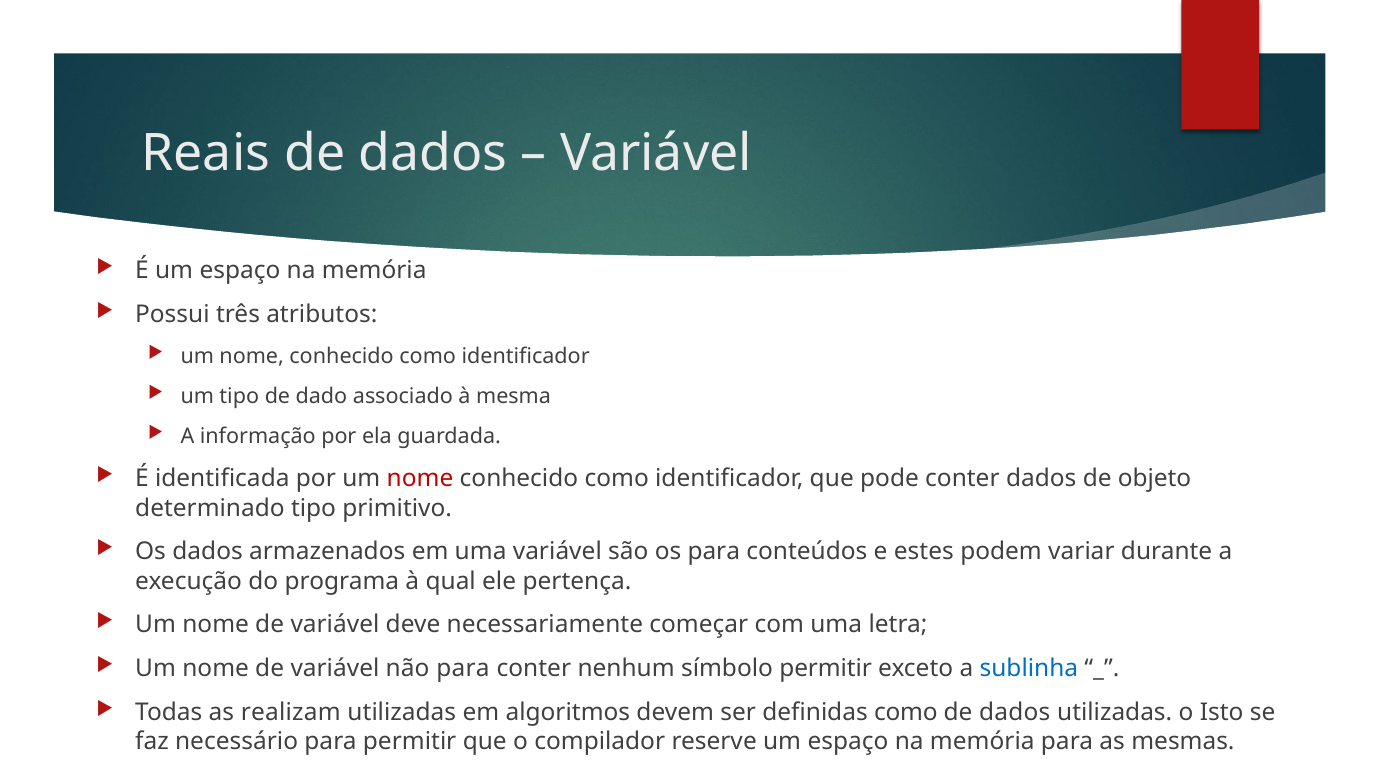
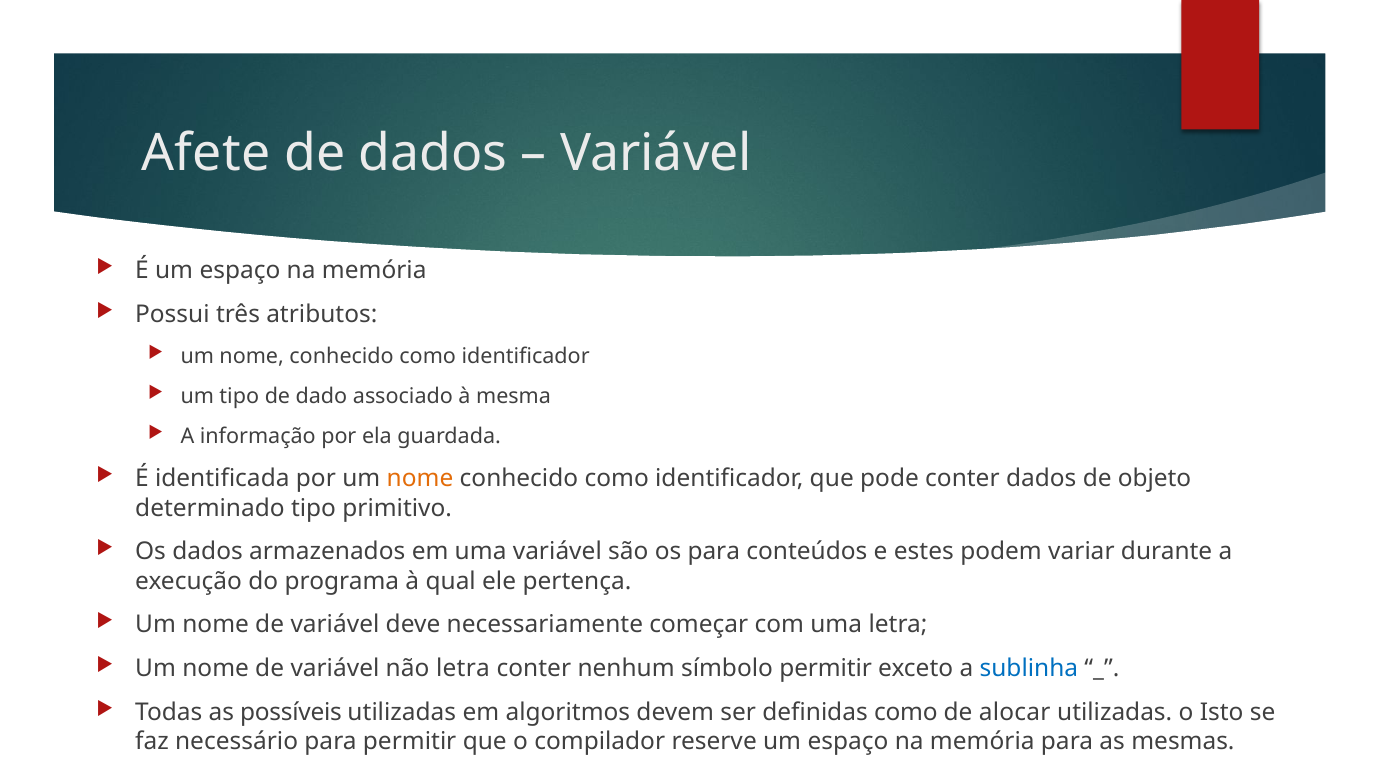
Reais: Reais -> Afete (206, 154)
nome colour: red -> orange (420, 479)
não para: para -> letra (463, 669)
realizam: realizam -> possíveis (291, 712)
dados: dados -> alocar (1015, 712)
